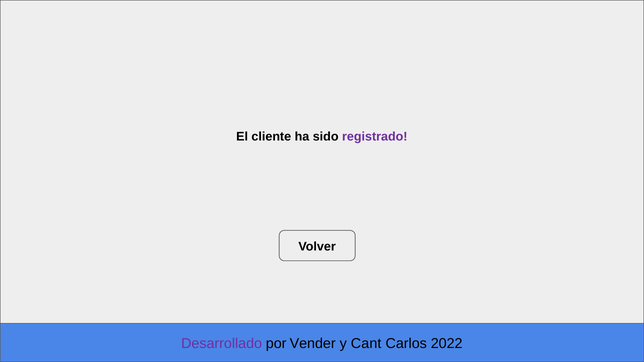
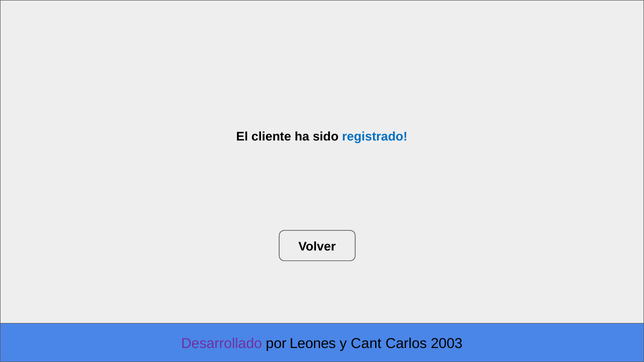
registrado colour: purple -> blue (375, 137)
Vender: Vender -> Leones (313, 344)
2022: 2022 -> 2003 (447, 344)
